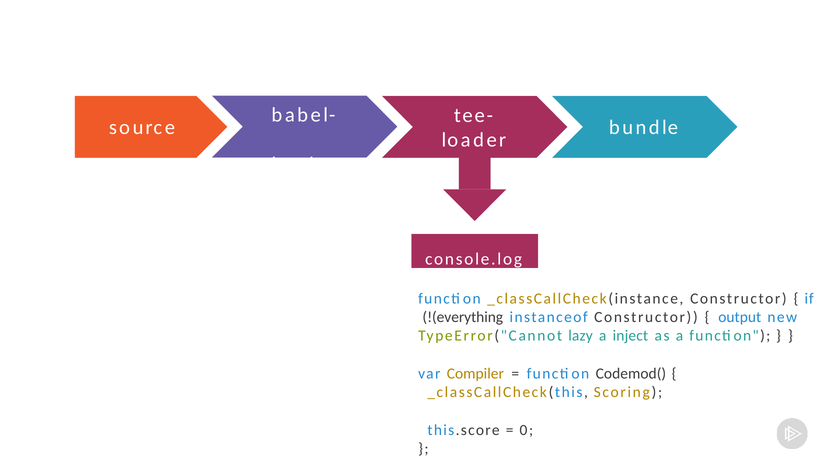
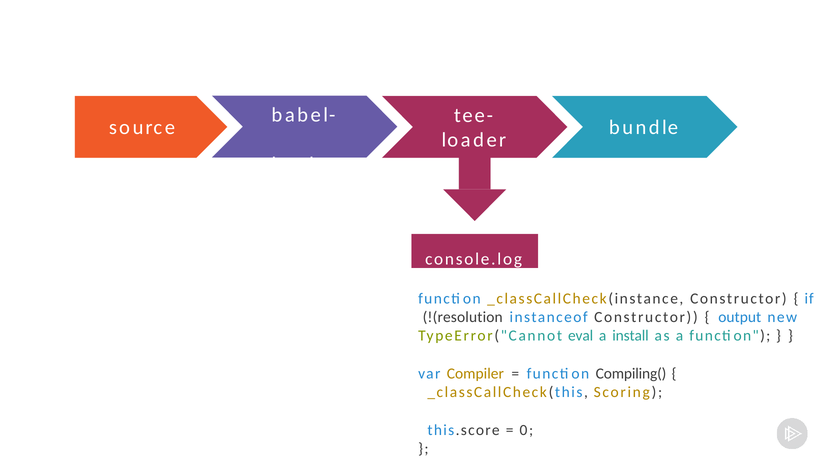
!(everything: !(everything -> !(resolution (463, 317)
lazy: lazy -> eval (581, 335)
inject: inject -> install (631, 335)
Codemod(: Codemod( -> Compiling( (631, 373)
